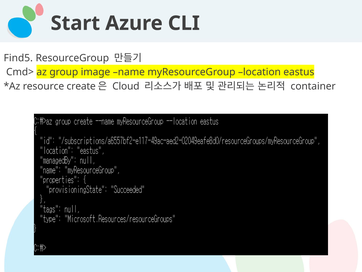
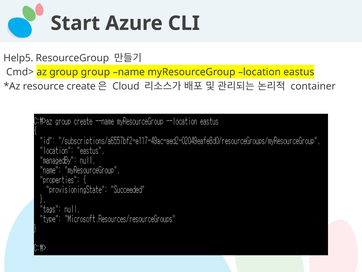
Find5: Find5 -> Help5 (18, 58)
group image: image -> group (95, 72)
